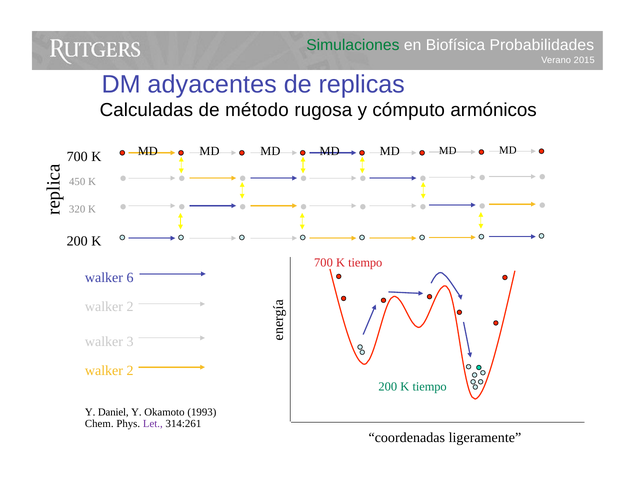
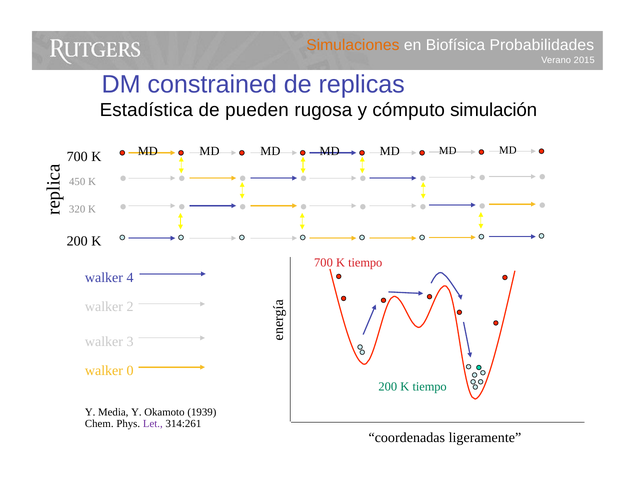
Simulaciones colour: green -> orange (353, 45)
adyacentes: adyacentes -> constrained (212, 84)
Calculadas: Calculadas -> Estadística (146, 110)
método: método -> pueden (257, 110)
armónicos: armónicos -> simulación (494, 110)
6: 6 -> 4 (130, 278)
2: 2 -> 0 (130, 371)
Daniel: Daniel -> Media (113, 412)
1993: 1993 -> 1939 (202, 412)
